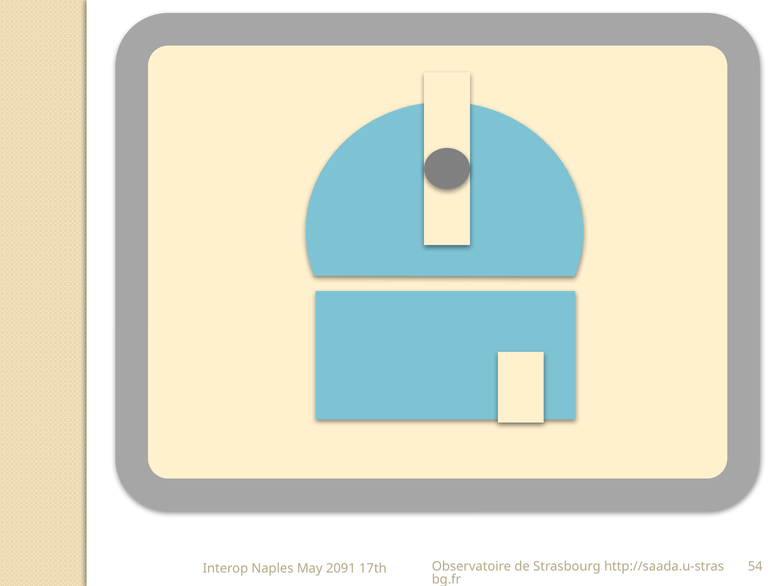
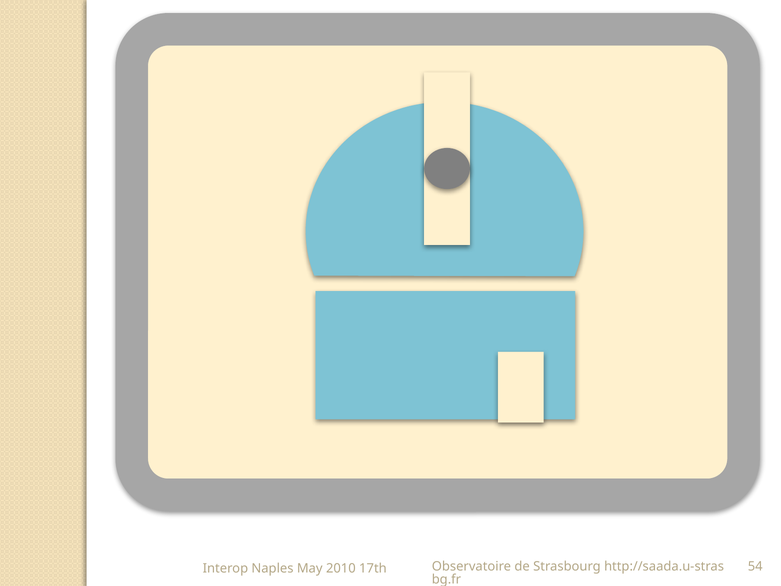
2091: 2091 -> 2010 (341, 568)
